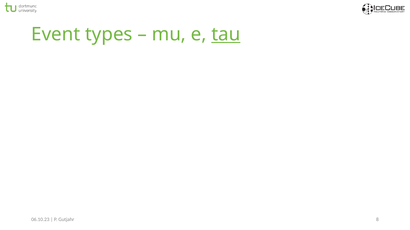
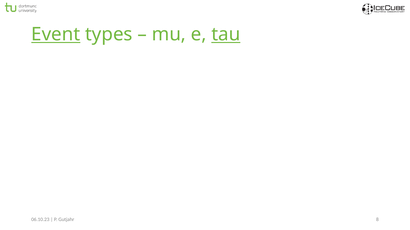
Event underline: none -> present (56, 34)
